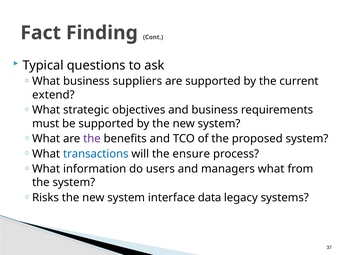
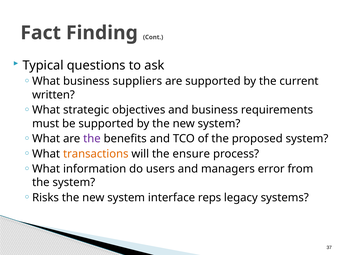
extend: extend -> written (53, 95)
transactions colour: blue -> orange (96, 154)
managers what: what -> error (271, 169)
data: data -> reps (210, 198)
